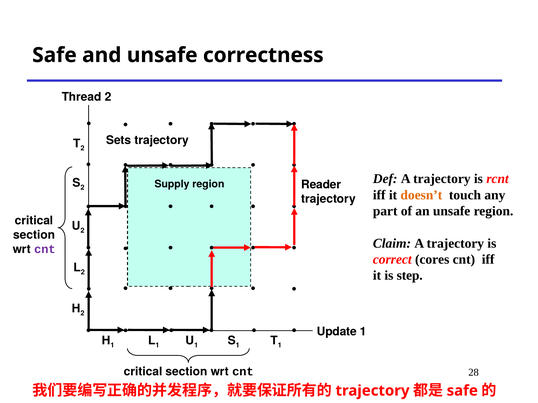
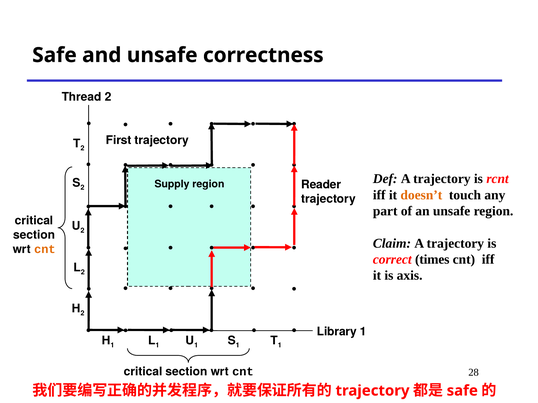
Sets: Sets -> First (119, 140)
cnt colour: purple -> orange (45, 250)
cores: cores -> times (432, 260)
step: step -> axis (410, 276)
Update: Update -> Library (337, 332)
